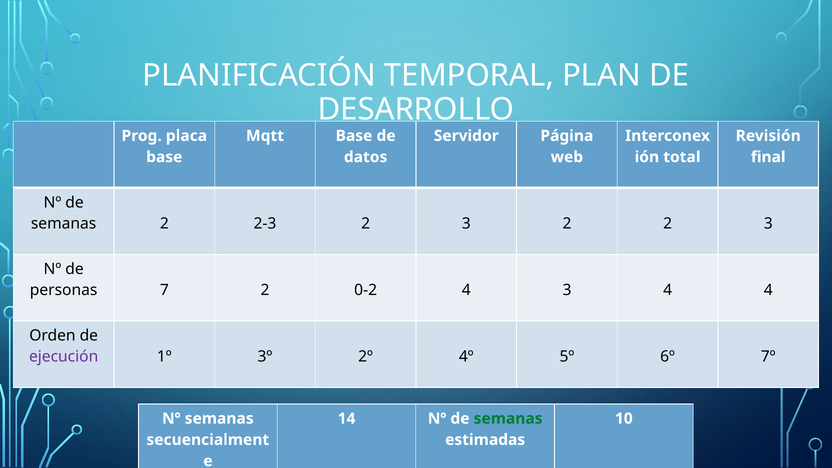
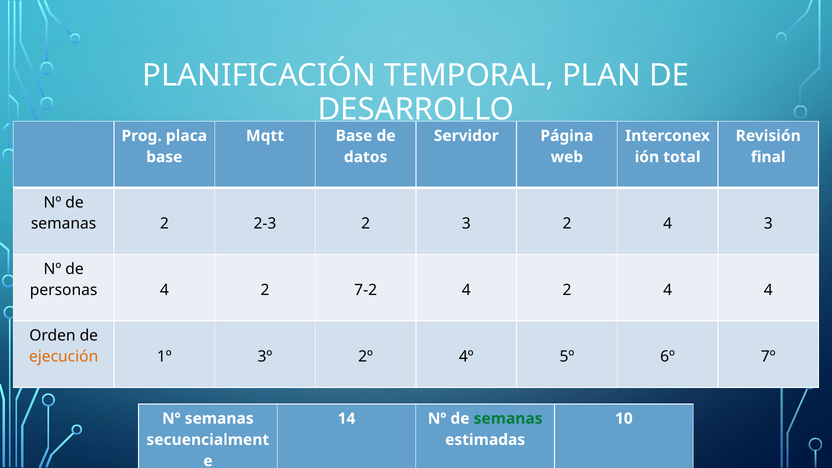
3 2 2: 2 -> 4 (668, 224)
personas 7: 7 -> 4 (164, 290)
0-2: 0-2 -> 7-2 (366, 290)
3: 3 -> 2 (567, 290)
ejecución colour: purple -> orange (64, 357)
